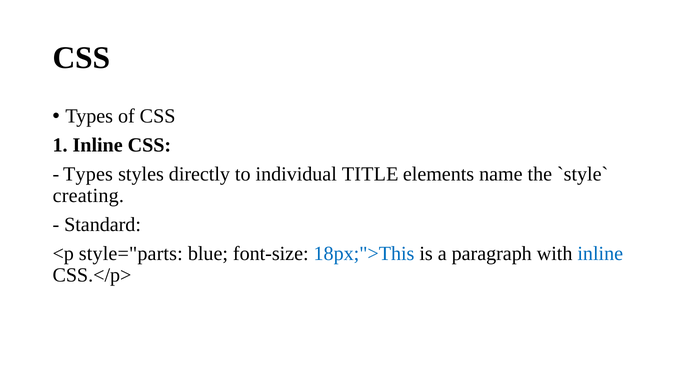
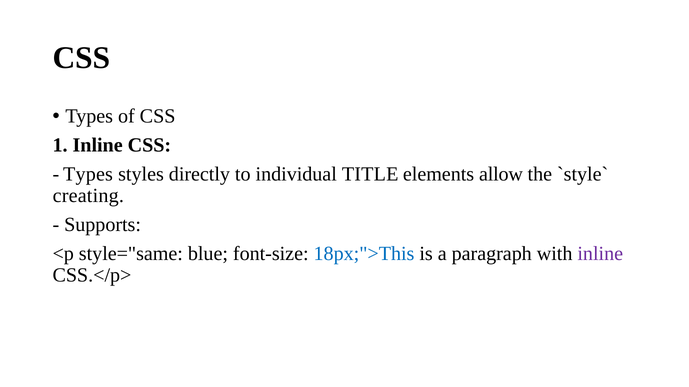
name: name -> allow (501, 174)
Standard: Standard -> Supports (103, 225)
style="parts: style="parts -> style="same (131, 254)
inline colour: blue -> purple (600, 254)
